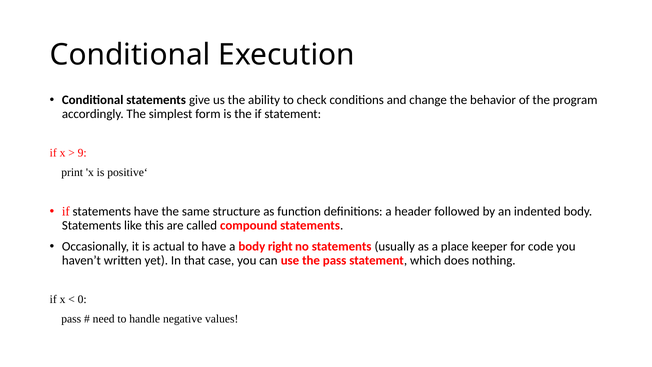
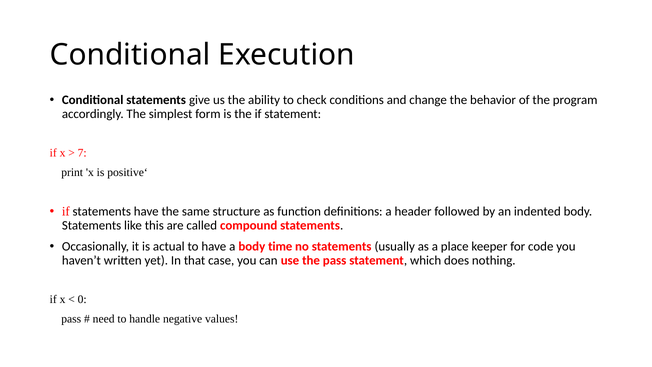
9: 9 -> 7 (82, 153)
right: right -> time (280, 246)
